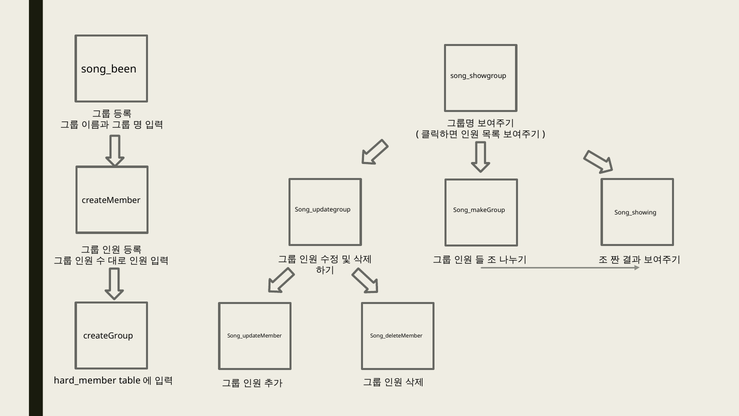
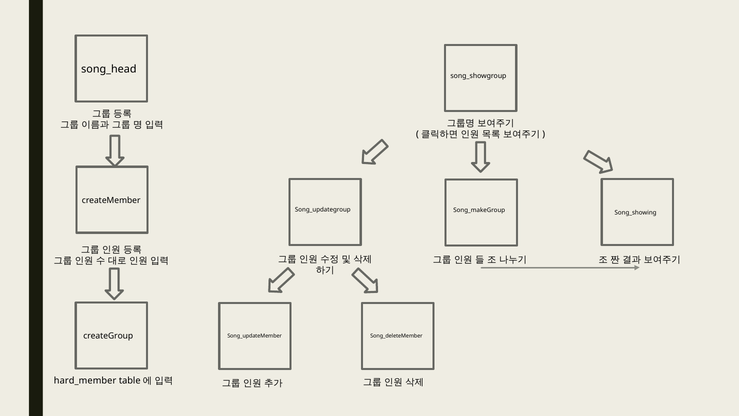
song_been: song_been -> song_head (109, 69)
